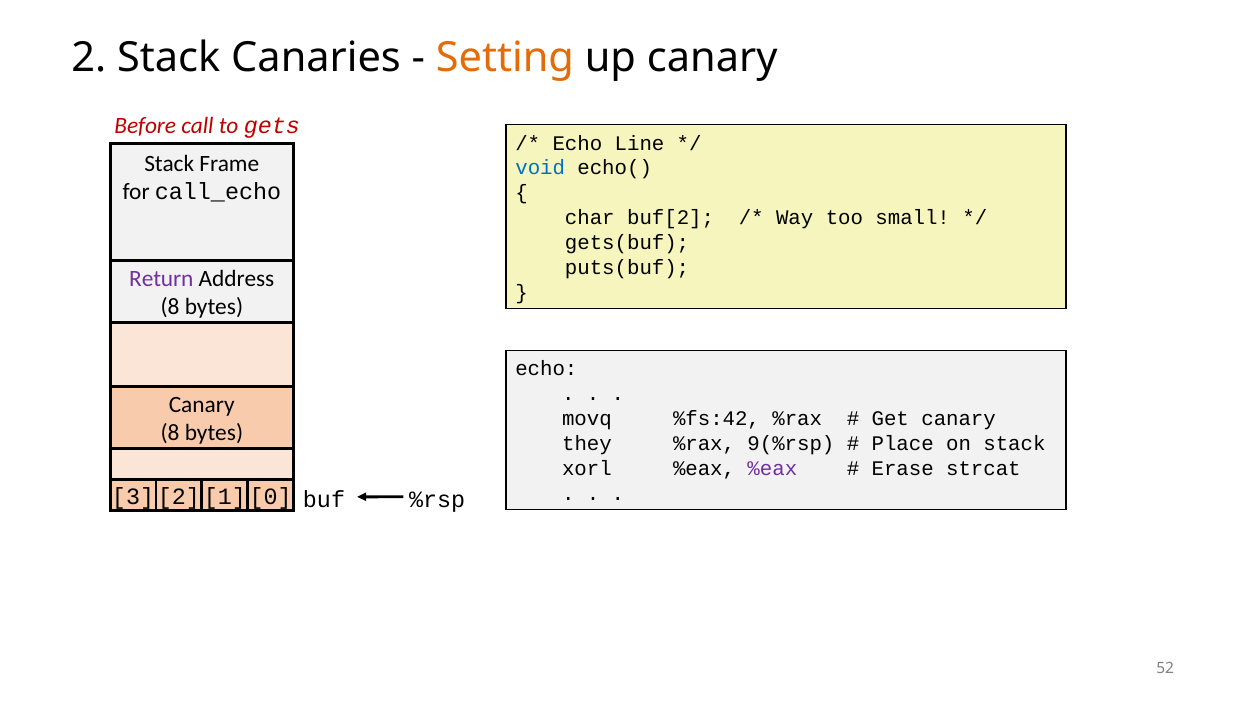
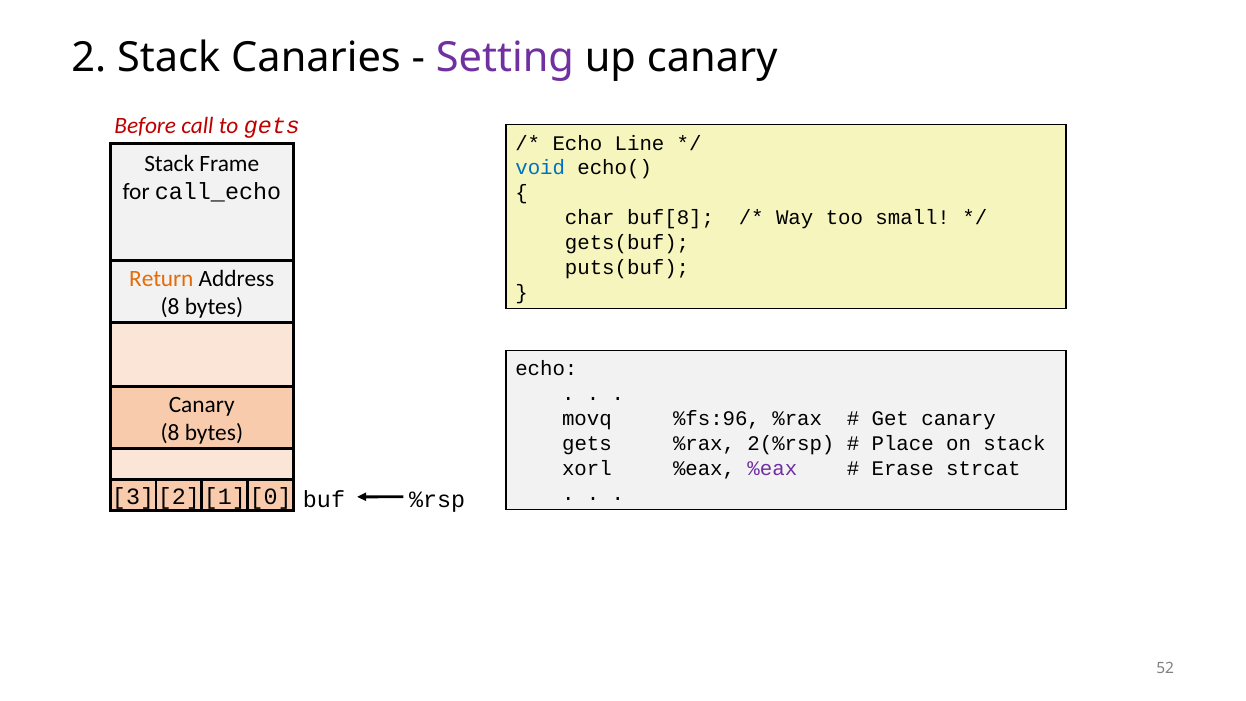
Setting colour: orange -> purple (505, 58)
buf[2: buf[2 -> buf[8 (671, 218)
Return colour: purple -> orange (161, 279)
%fs:42: %fs:42 -> %fs:96 (716, 419)
they: they -> gets (587, 444)
9(%rsp: 9(%rsp -> 2(%rsp (791, 444)
